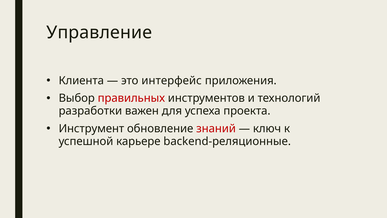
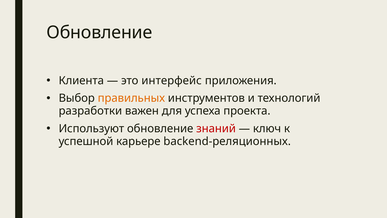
Управление: Управление -> Обновление (99, 33)
правильных colour: red -> orange (131, 98)
Инструмент: Инструмент -> Используют (91, 128)
backend-реляционные: backend-реляционные -> backend-реляционных (227, 141)
